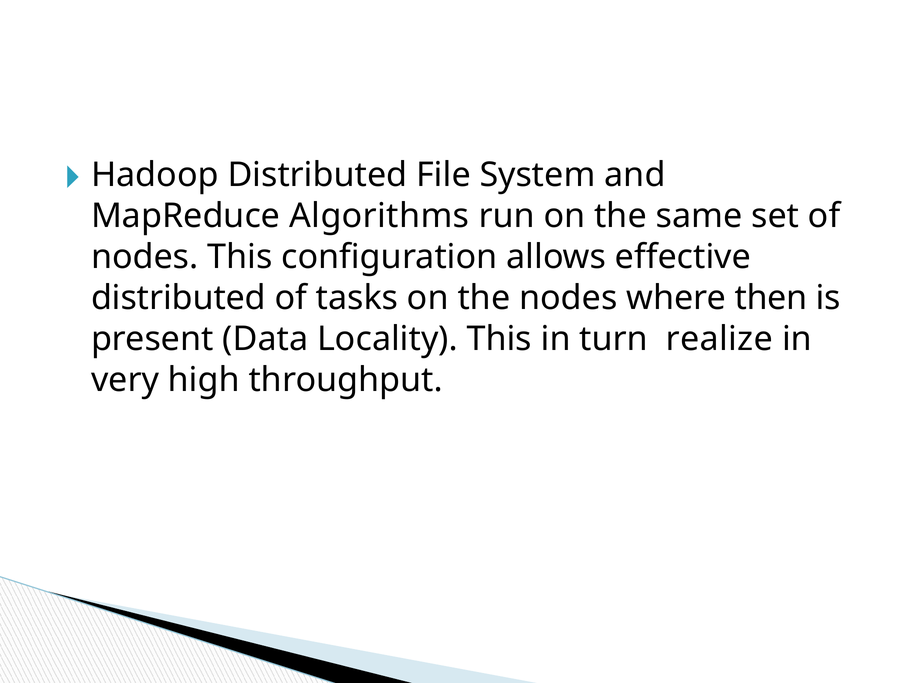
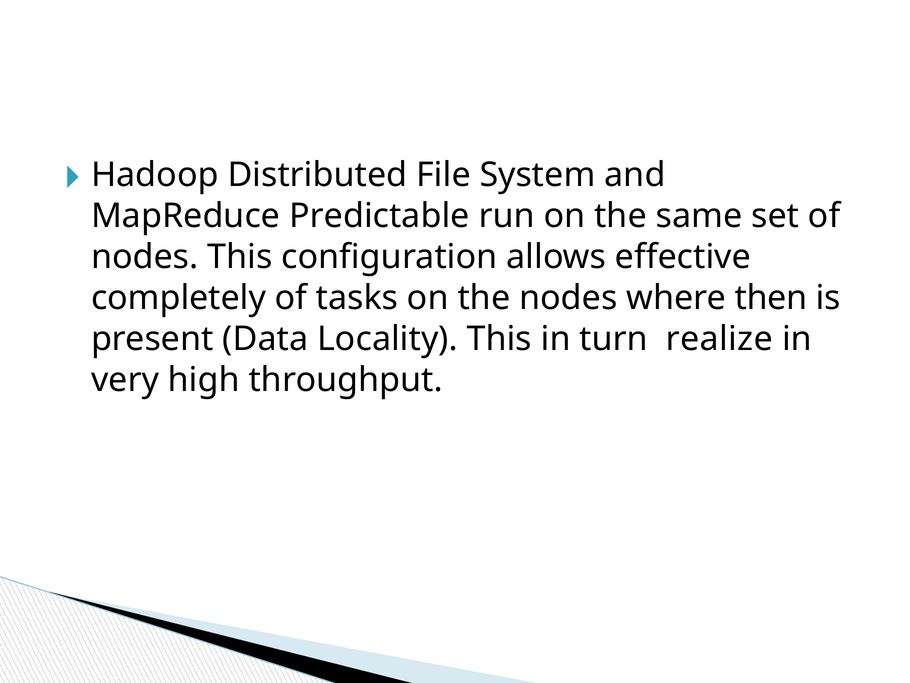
Algorithms: Algorithms -> Predictable (379, 216)
distributed: distributed -> completely (178, 298)
